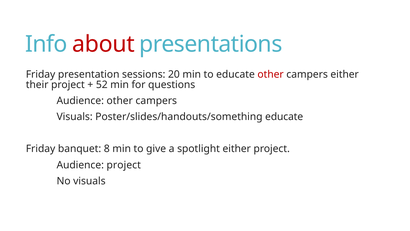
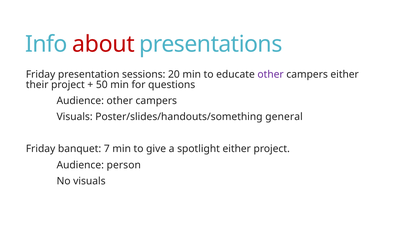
other colour: red -> purple (271, 74)
52: 52 -> 50 (102, 85)
Poster/slides/handouts/something educate: educate -> general (284, 117)
8: 8 -> 7 (107, 149)
Audience project: project -> person (124, 165)
